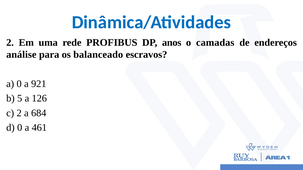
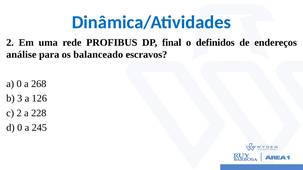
anos: anos -> final (172, 43)
camadas: camadas -> definidos (215, 43)
921: 921 -> 268 (39, 84)
5: 5 -> 3 (20, 99)
684: 684 -> 228 (39, 113)
461: 461 -> 245 (39, 128)
